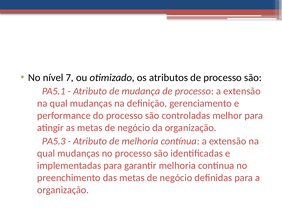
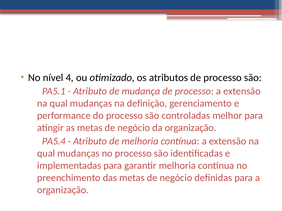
7: 7 -> 4 (70, 78)
PA5.3: PA5.3 -> PA5.4 (54, 141)
